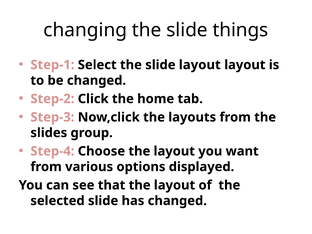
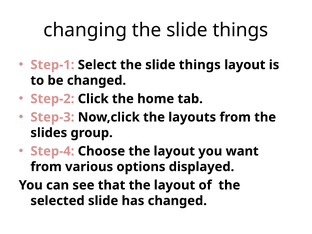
Select the slide layout: layout -> things (200, 65)
